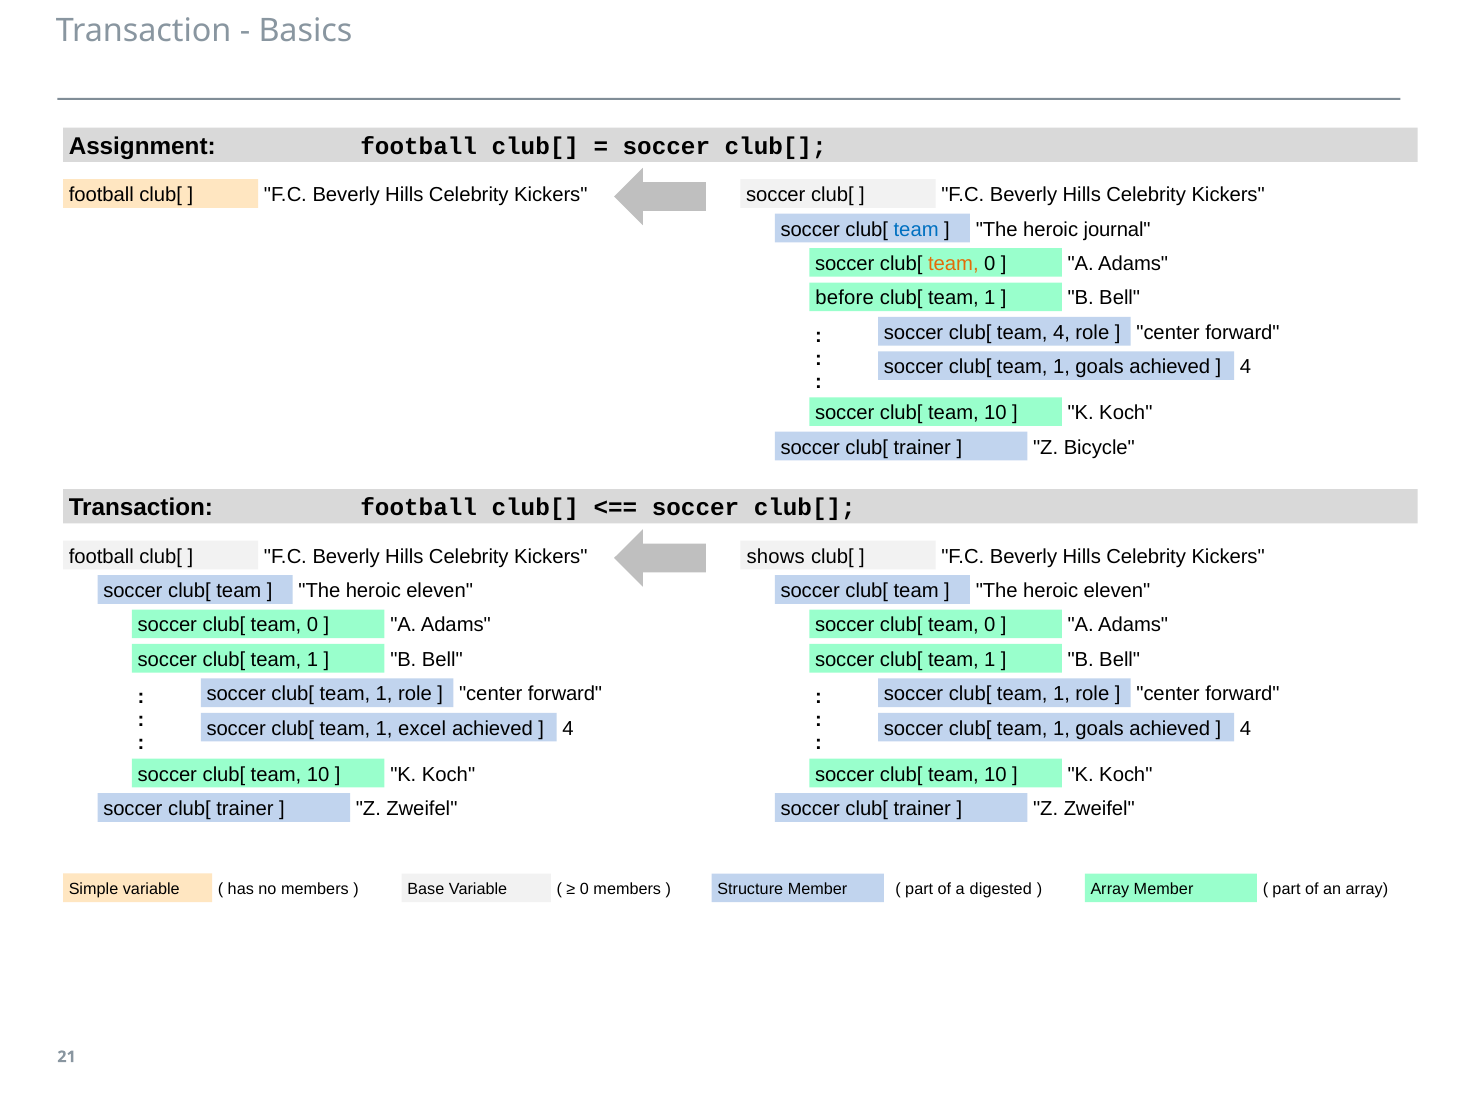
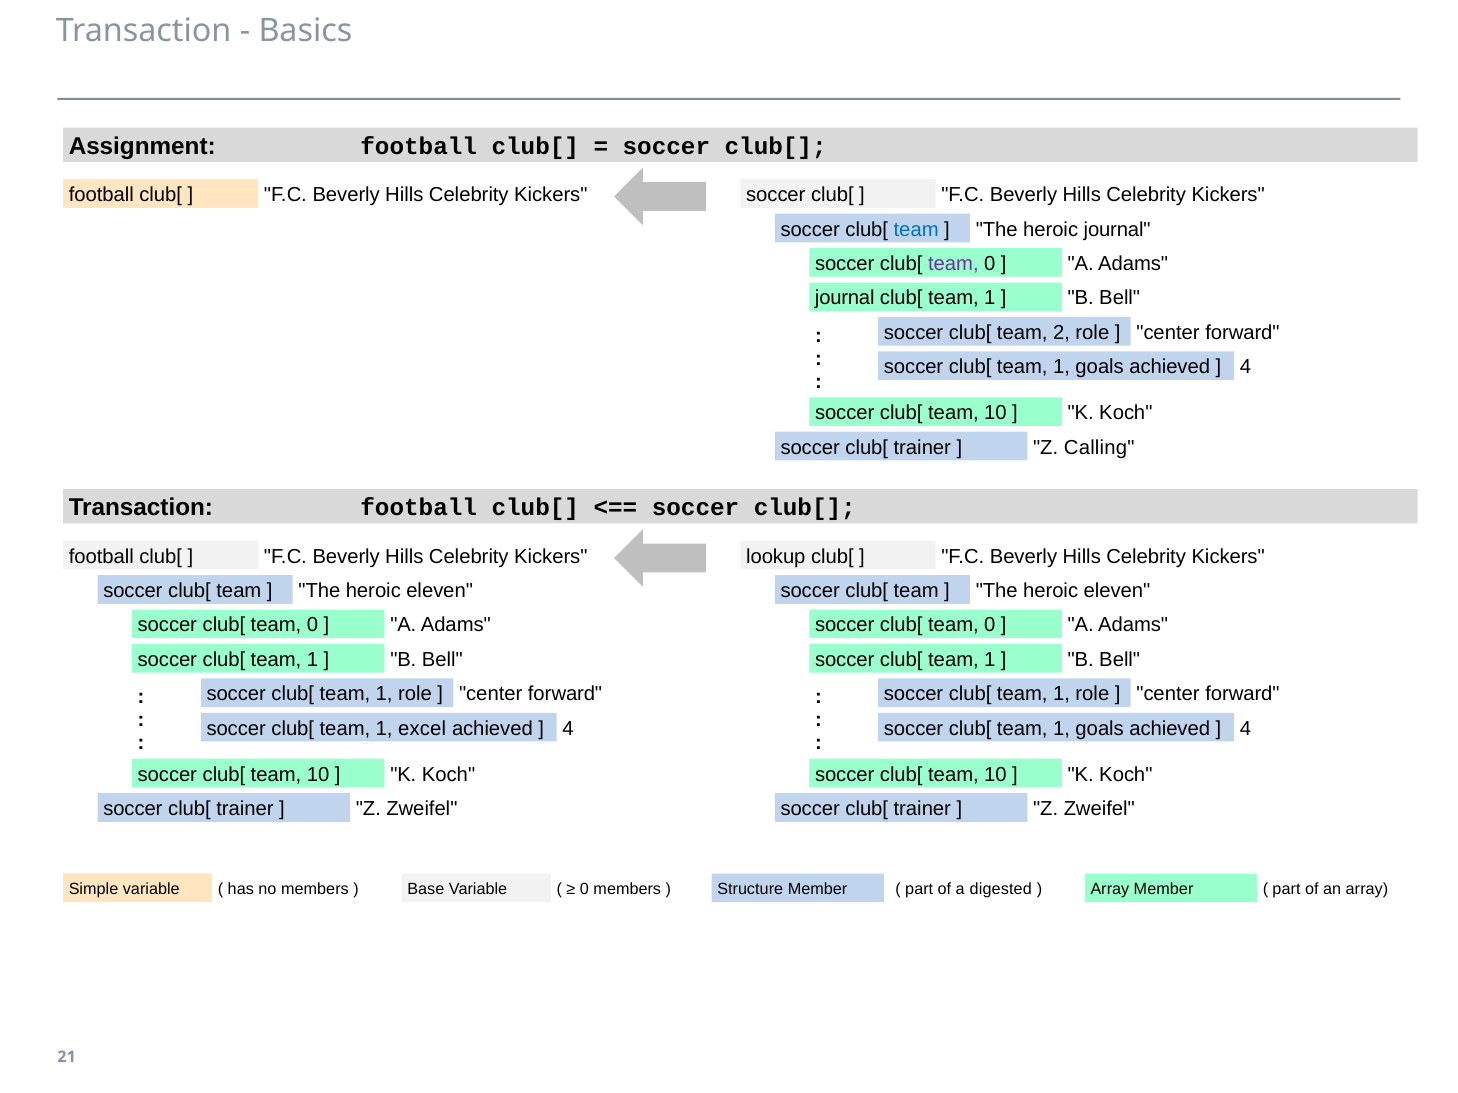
team colour: orange -> purple (953, 264)
before: before -> journal (845, 298)
team 4: 4 -> 2 (1061, 333)
Bicycle: Bicycle -> Calling (1099, 448)
shows: shows -> lookup (776, 557)
